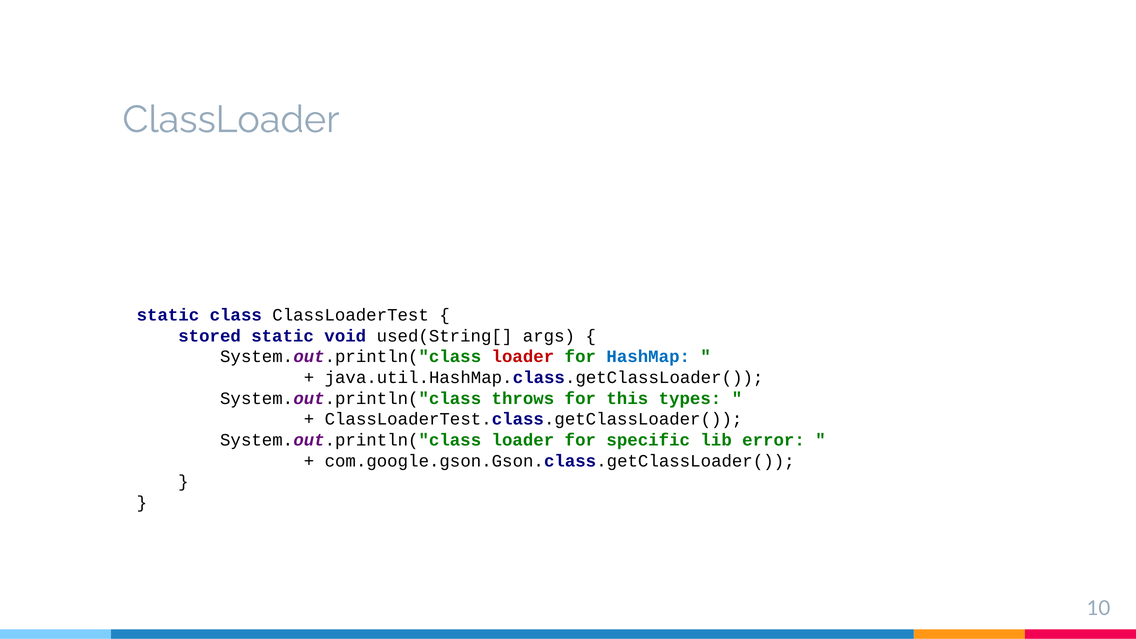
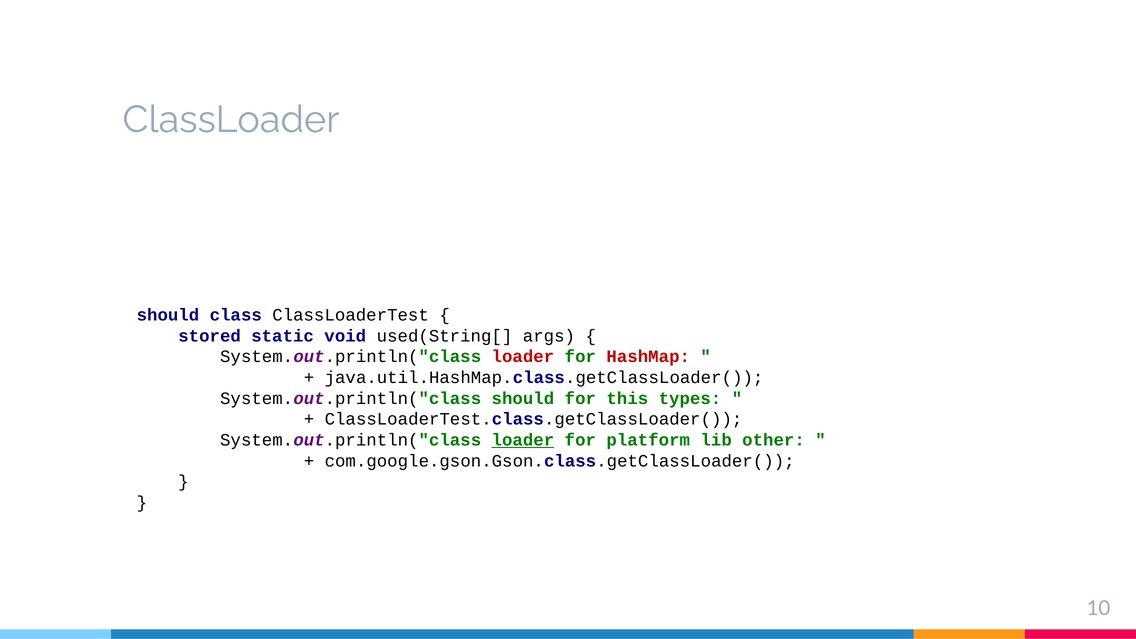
static: static -> should (168, 315)
HashMap colour: blue -> red (648, 357)
System.out.println("class throws: throws -> should (523, 398)
loader underline: none -> present (523, 440)
specific: specific -> platform (648, 440)
error: error -> other (774, 440)
